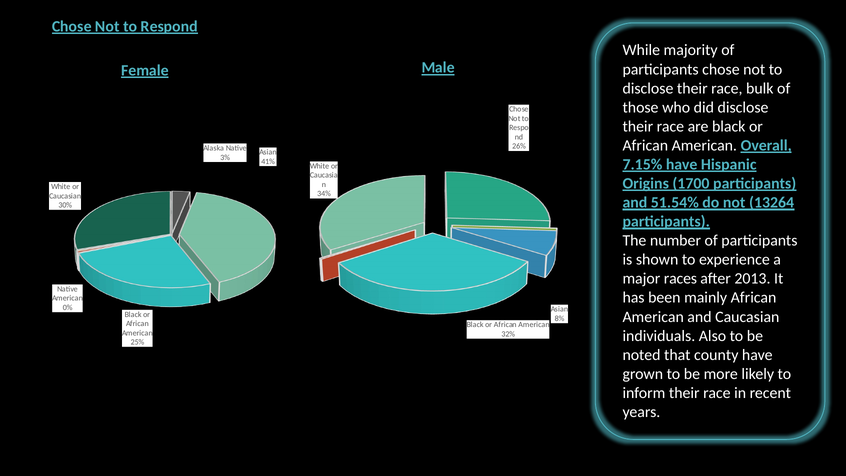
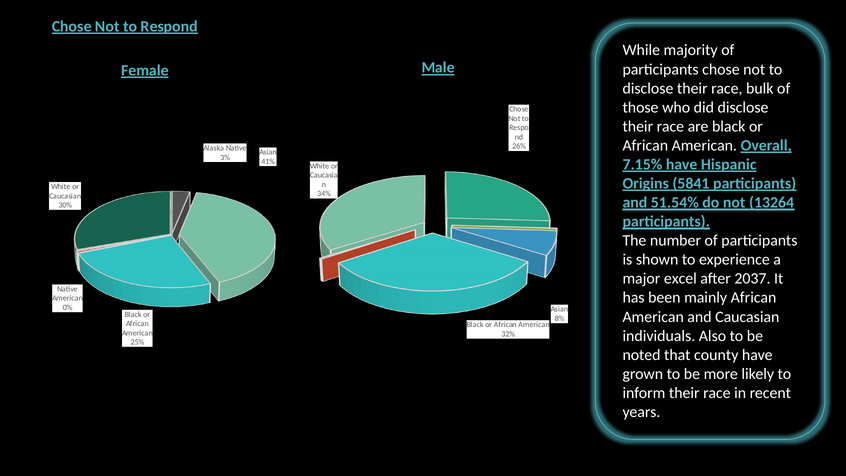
1700: 1700 -> 5841 (691, 183)
races: races -> excel (680, 279)
2013: 2013 -> 2037 (752, 279)
